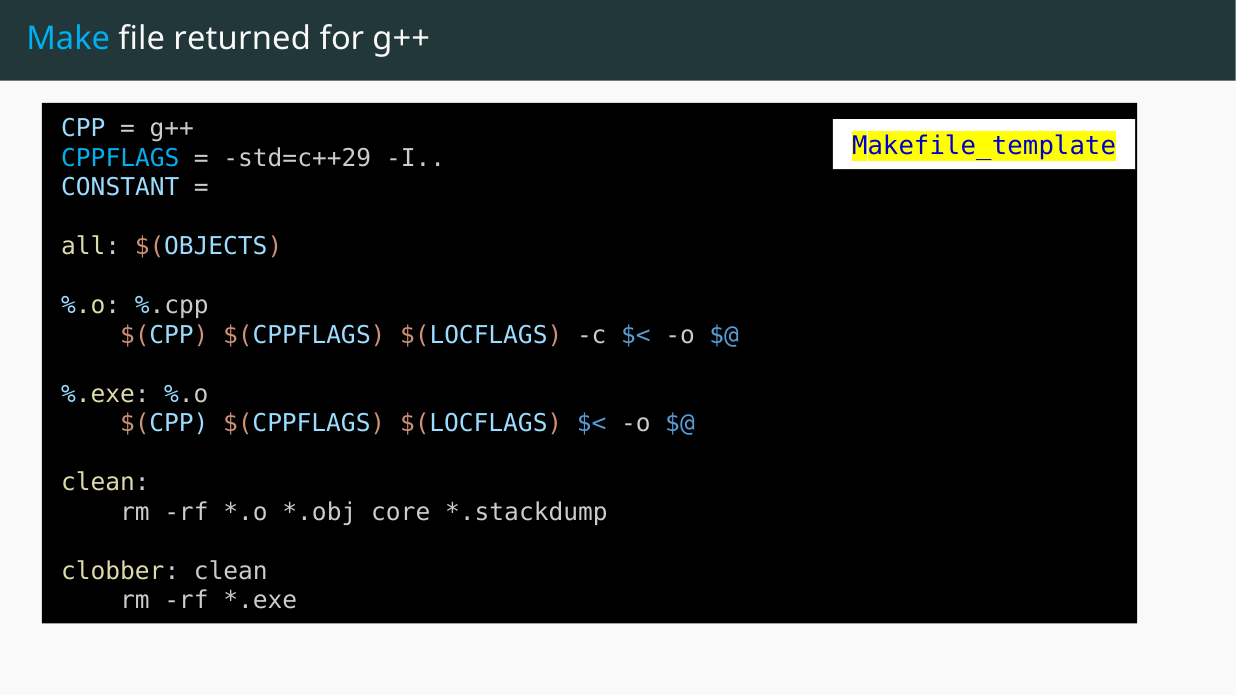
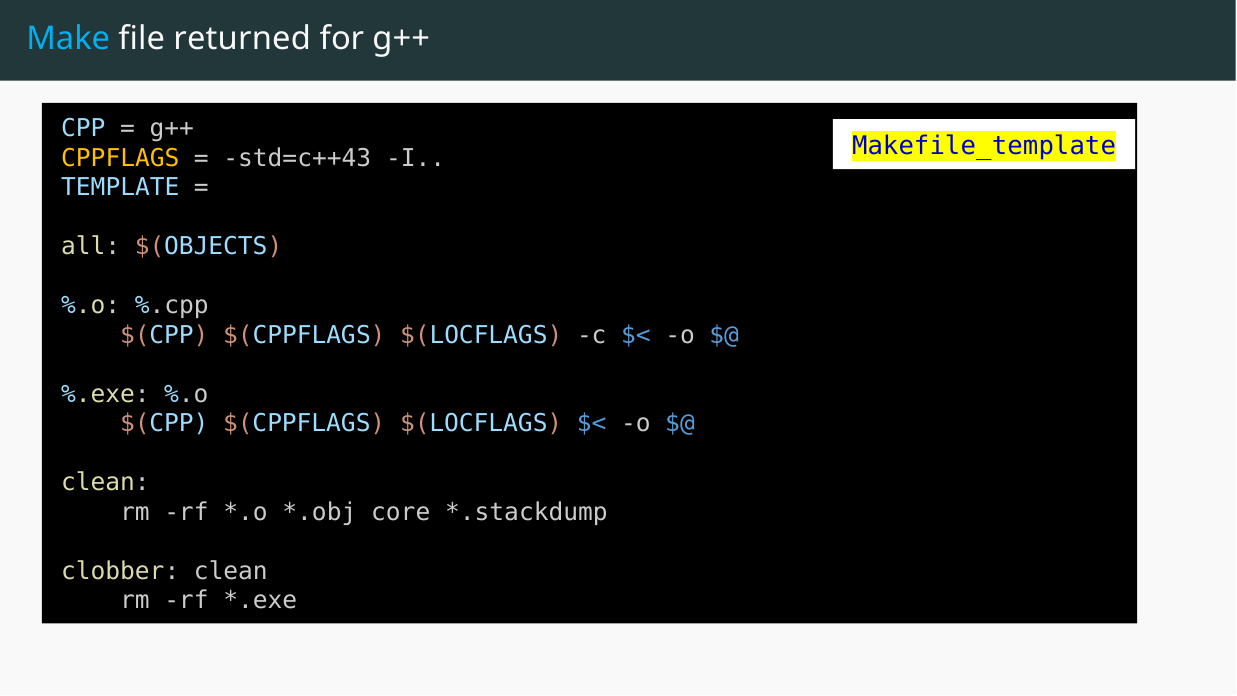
CPPFLAGS colour: light blue -> yellow (120, 158)
std=c++29: std=c++29 -> std=c++43 (297, 158)
CONSTANT: CONSTANT -> TEMPLATE (120, 188)
